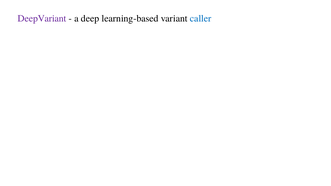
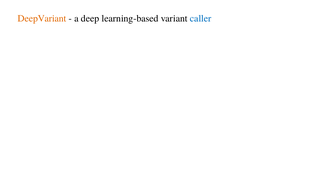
DeepVariant colour: purple -> orange (42, 19)
